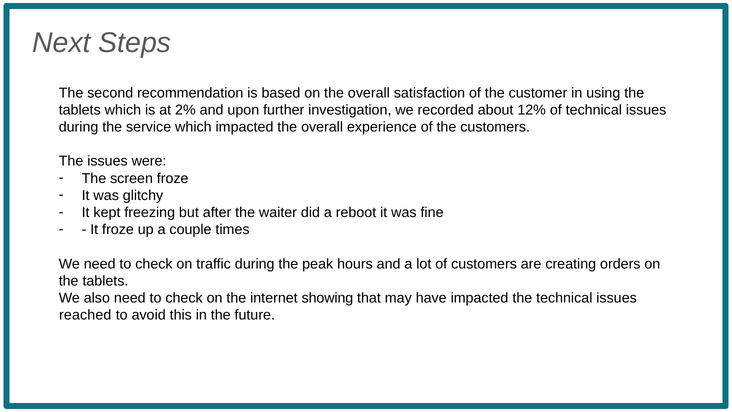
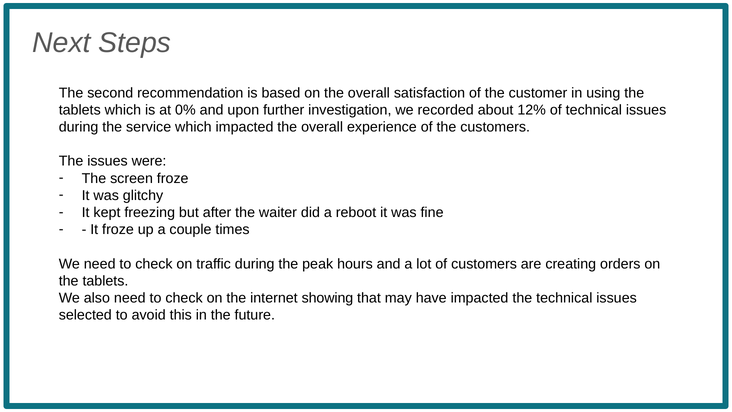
2%: 2% -> 0% (185, 110)
reached: reached -> selected (85, 315)
